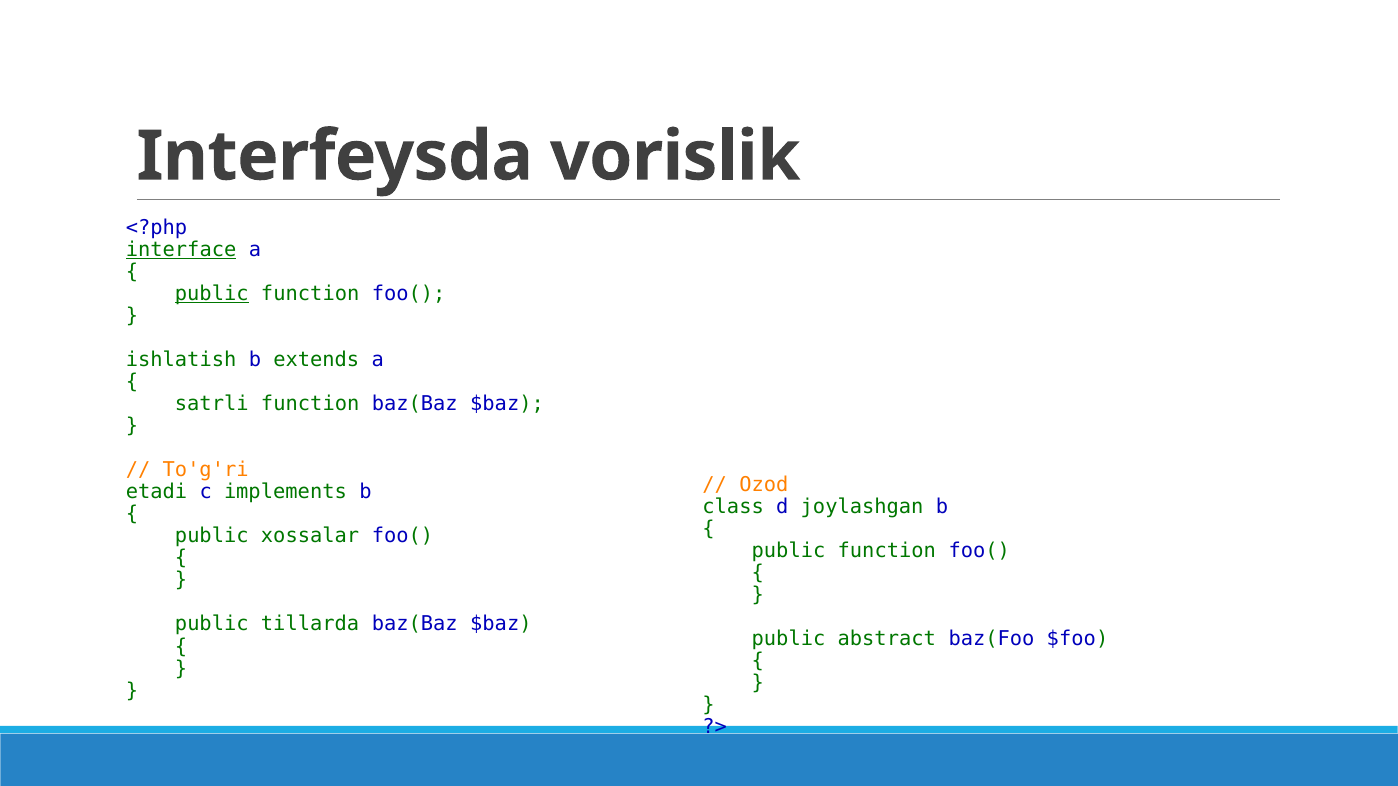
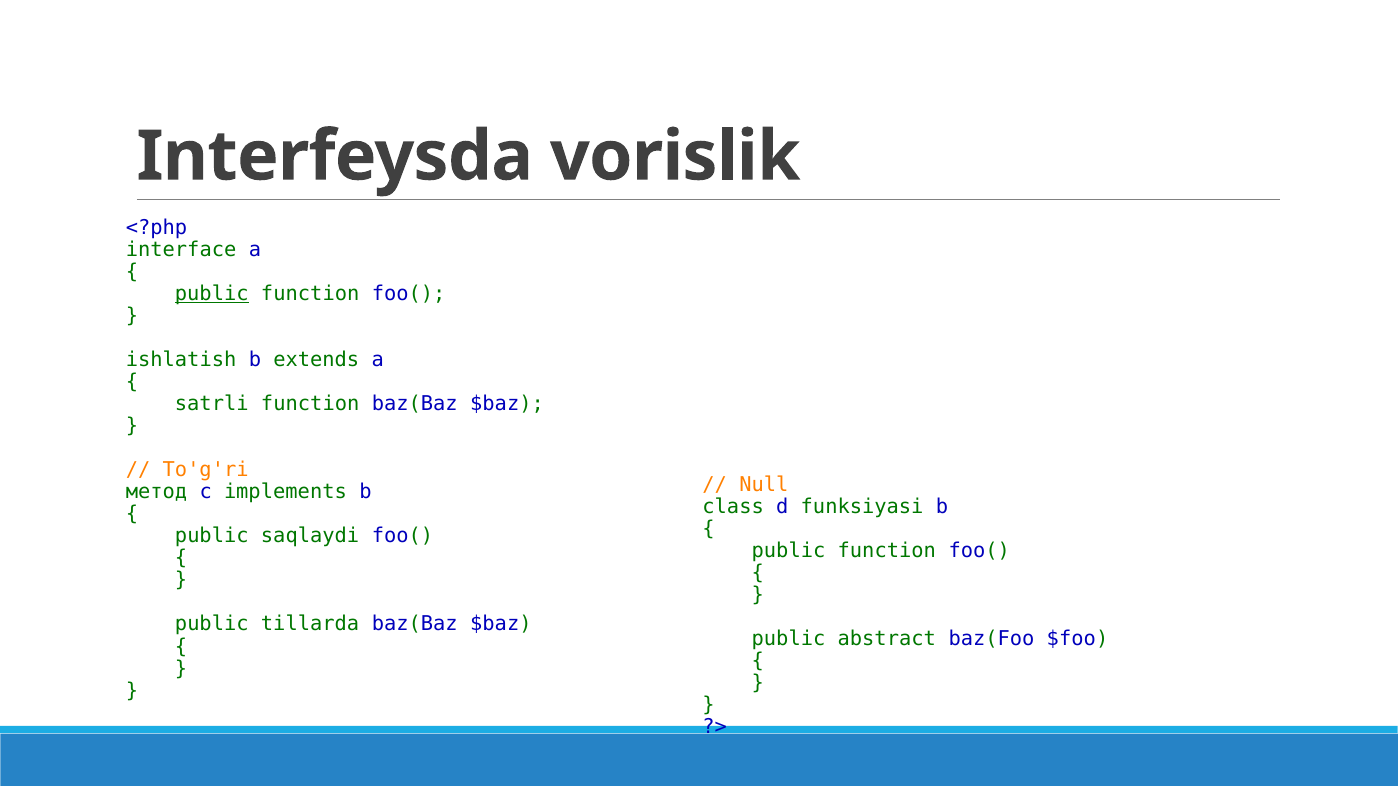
interface underline: present -> none (181, 250)
Ozod: Ozod -> Null (764, 485)
etadi: etadi -> метод (157, 492)
joylashgan: joylashgan -> funksiyasi (862, 507)
xossalar: xossalar -> saqlaydi (310, 536)
